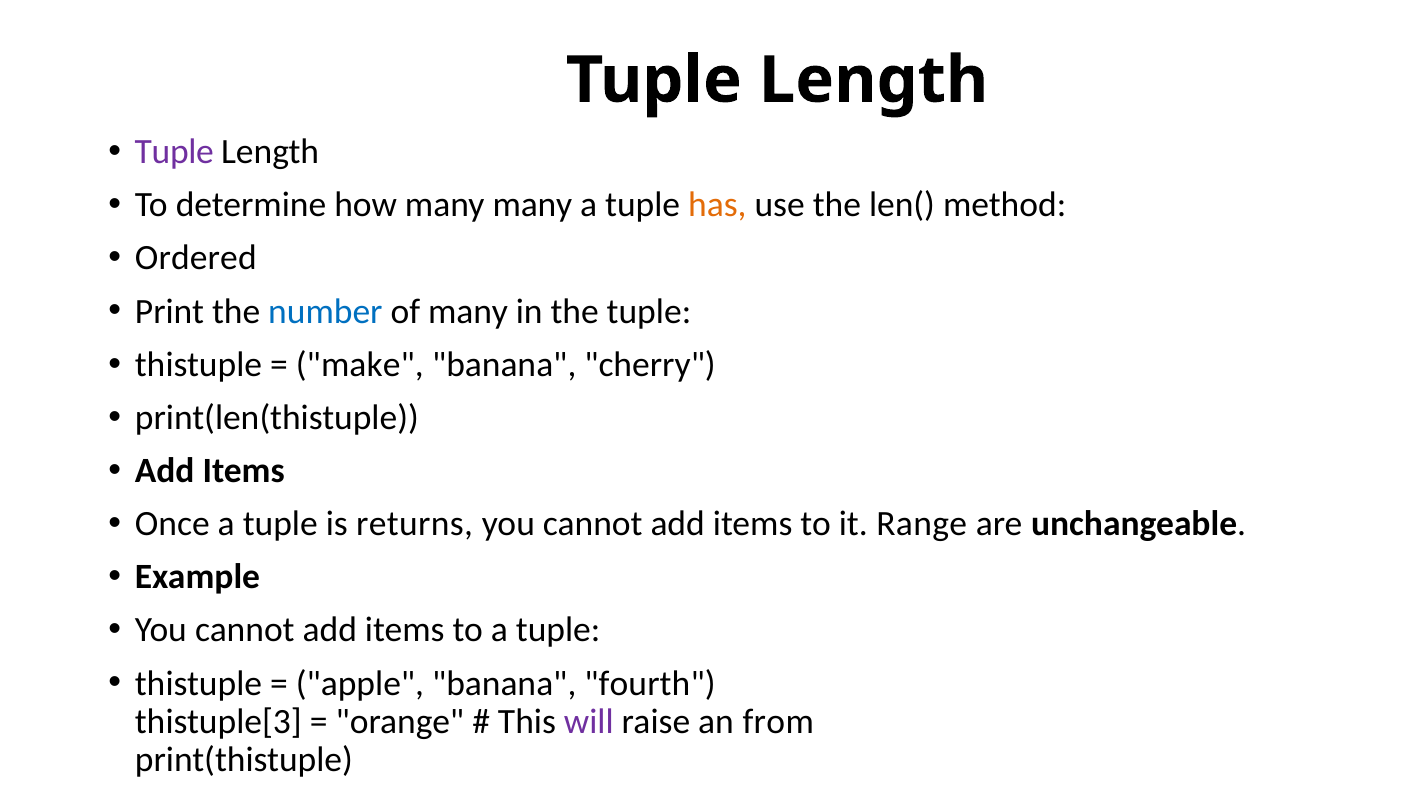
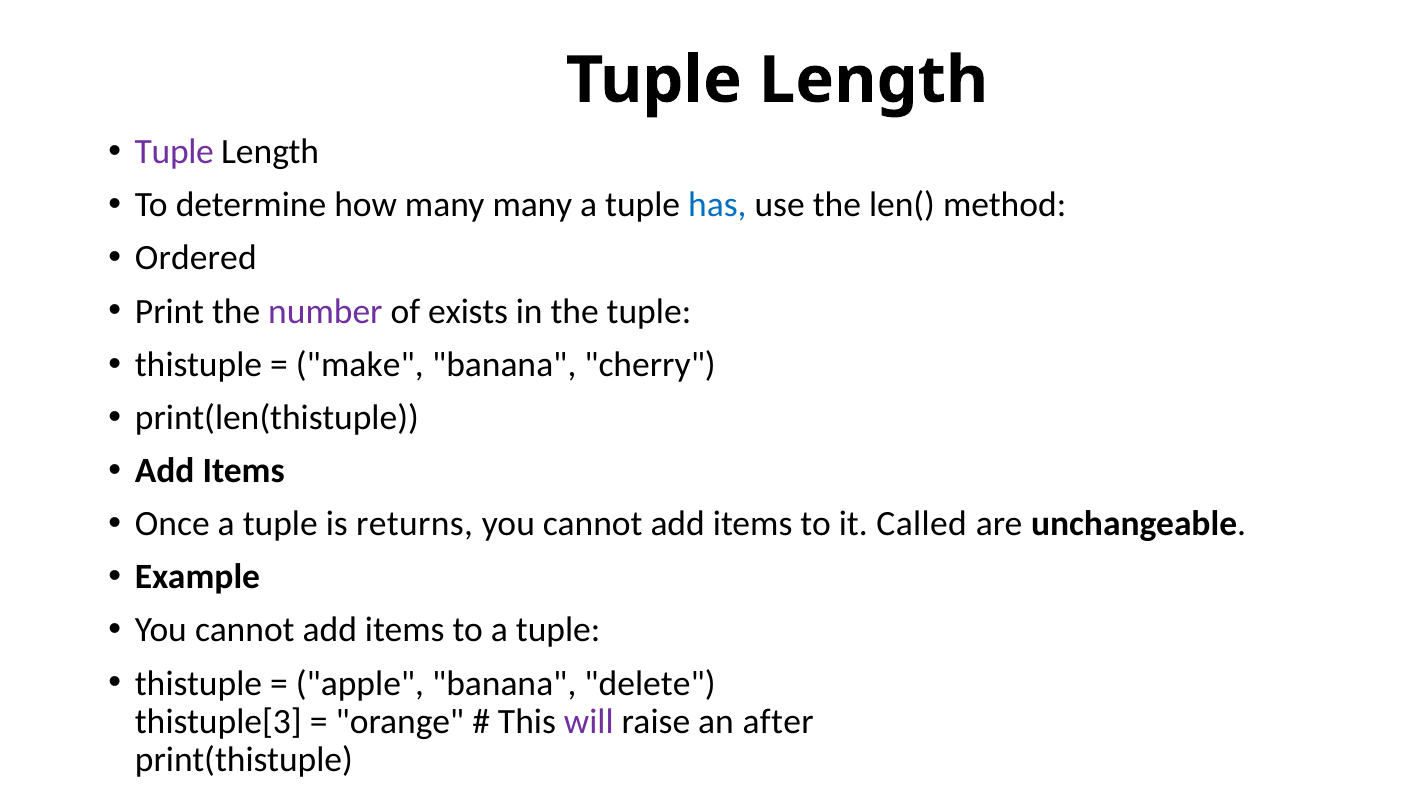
has colour: orange -> blue (717, 205)
number colour: blue -> purple (325, 311)
of many: many -> exists (468, 311)
Range: Range -> Called (922, 524)
fourth: fourth -> delete (650, 684)
from: from -> after (778, 722)
